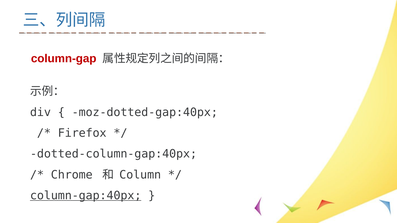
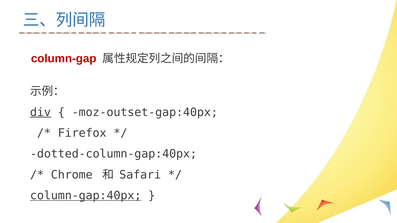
div underline: none -> present (40, 112)
moz-dotted-gap:40px: moz-dotted-gap:40px -> moz-outset-gap:40px (145, 112)
Column: Column -> Safari (140, 175)
